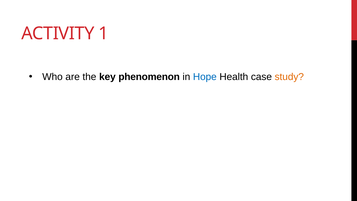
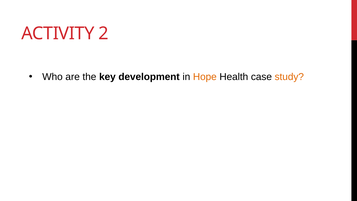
1: 1 -> 2 (104, 33)
phenomenon: phenomenon -> development (149, 77)
Hope colour: blue -> orange (205, 77)
